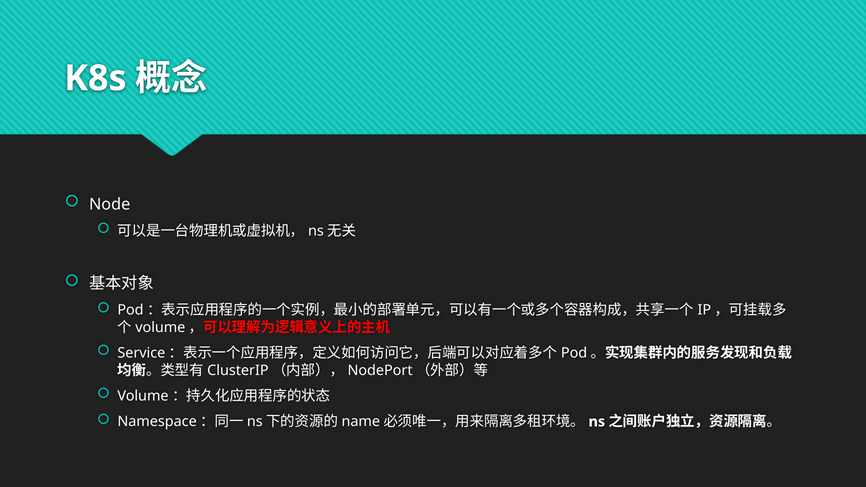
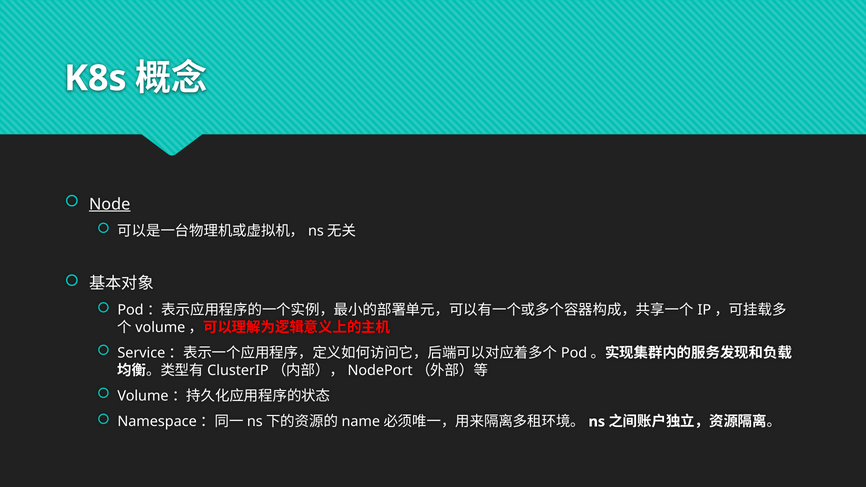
Node underline: none -> present (110, 204)
